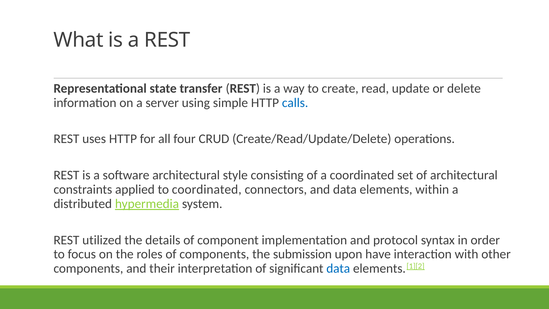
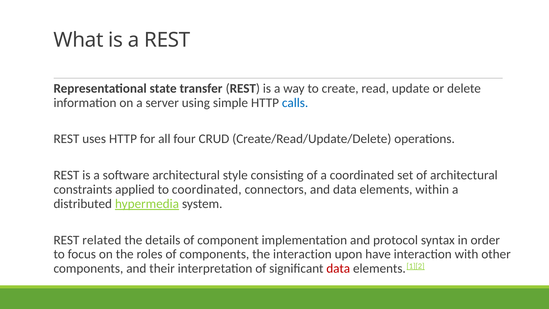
utilized: utilized -> related (102, 240)
the submission: submission -> interaction (302, 254)
data colour: blue -> red (338, 268)
